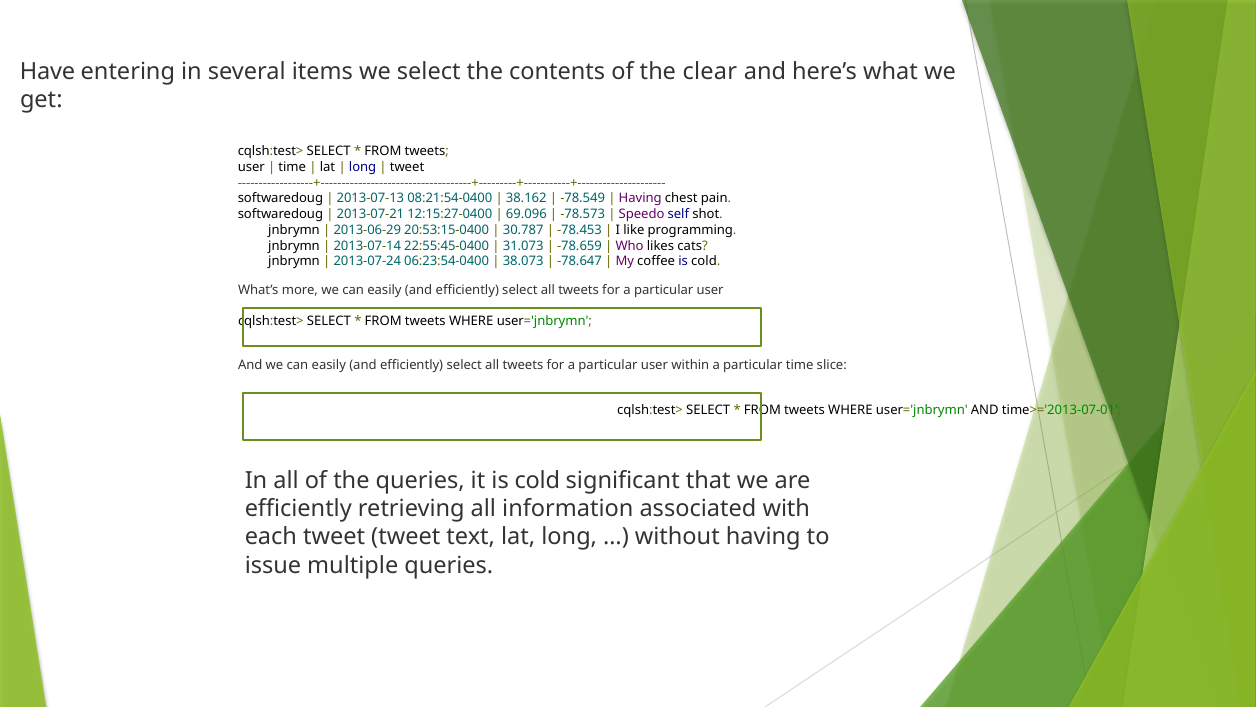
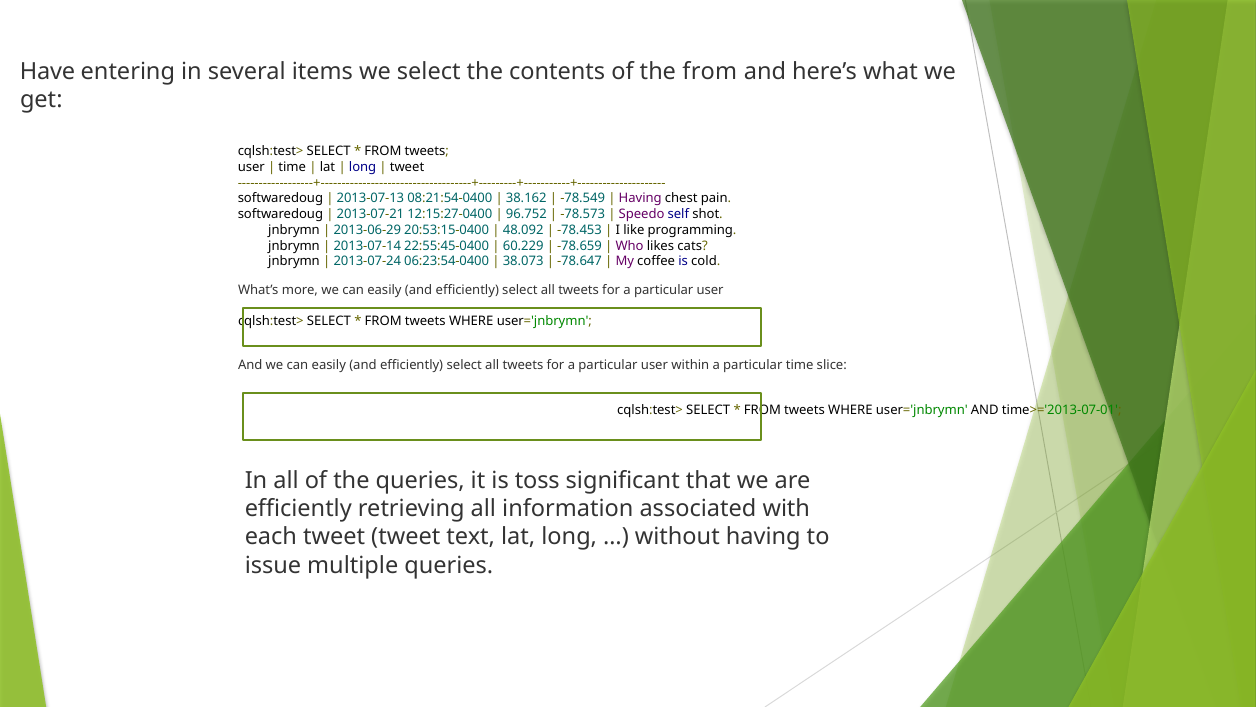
the clear: clear -> from (710, 72)
69.096: 69.096 -> 96.752 (526, 214)
30.787: 30.787 -> 48.092 (523, 230)
31.073: 31.073 -> 60.229 (523, 246)
it is cold: cold -> toss (537, 480)
